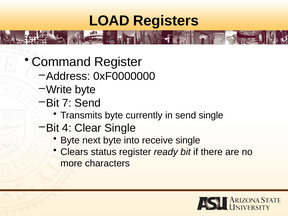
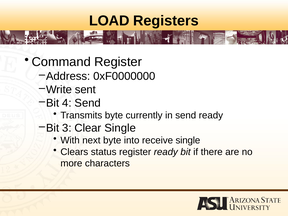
Write byte: byte -> sent (85, 90)
7: 7 -> 4 (67, 103)
send single: single -> ready (211, 115)
4: 4 -> 3 (67, 128)
Byte: Byte -> With (70, 140)
